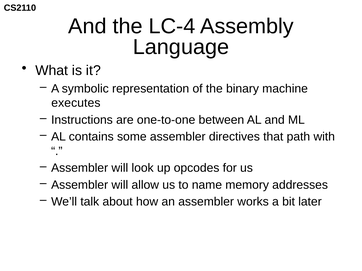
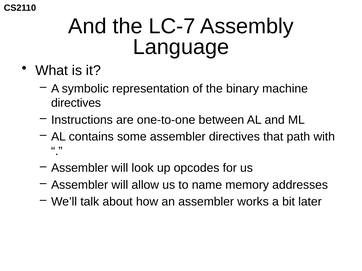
LC-4: LC-4 -> LC-7 (172, 26)
executes: executes -> directives (76, 103)
